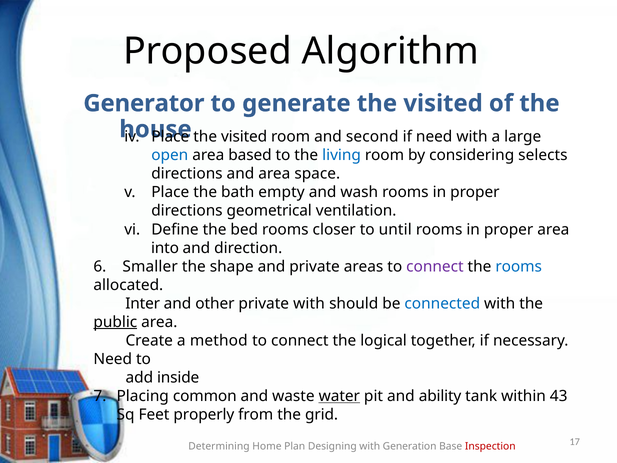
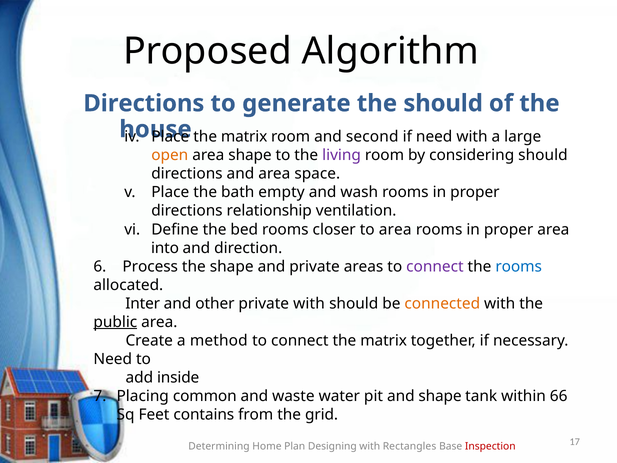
Generator: Generator -> Directions (144, 103)
generate the visited: visited -> should (443, 103)
visited: visited -> matrix (244, 137)
open colour: blue -> orange (170, 155)
area based: based -> shape (250, 155)
living colour: blue -> purple (342, 155)
considering selects: selects -> should (543, 155)
geometrical: geometrical -> relationship (269, 211)
to until: until -> area (395, 229)
Smaller: Smaller -> Process (150, 266)
connected colour: blue -> orange (442, 303)
connect the logical: logical -> matrix (384, 340)
water underline: present -> none (339, 396)
and ability: ability -> shape (440, 396)
43: 43 -> 66 (559, 396)
properly: properly -> contains (204, 414)
Generation: Generation -> Rectangles (410, 446)
